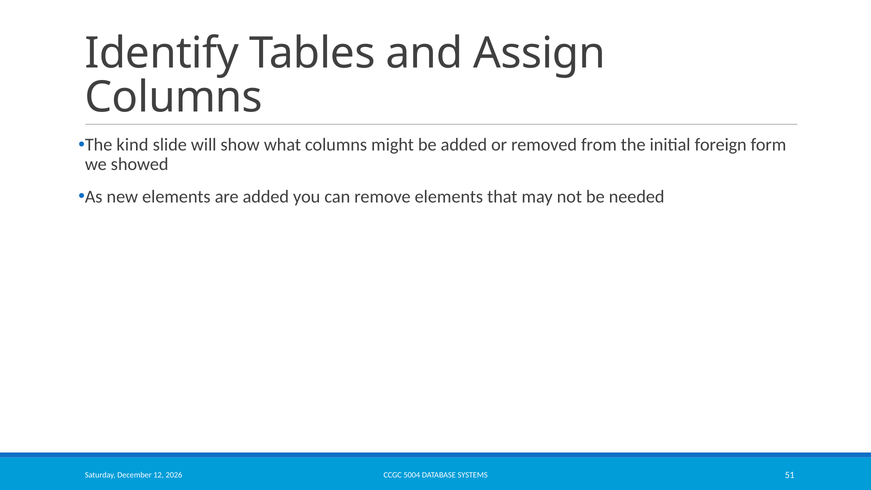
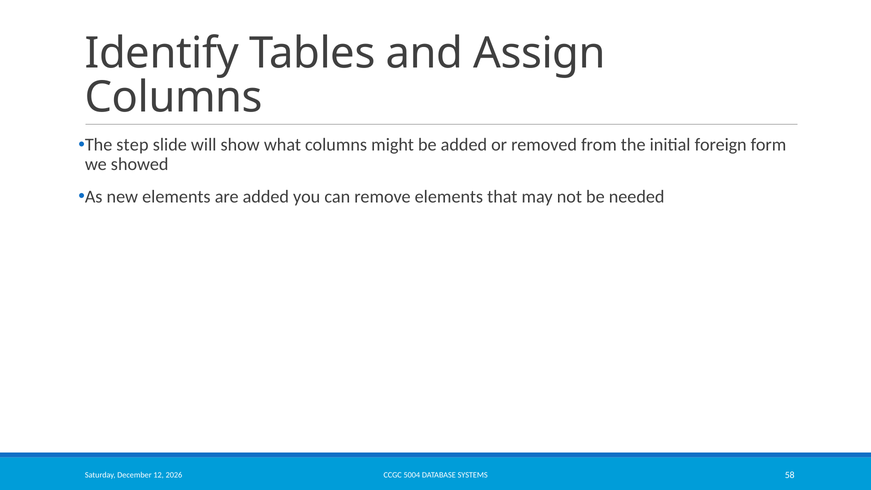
kind: kind -> step (132, 145)
51: 51 -> 58 (790, 475)
